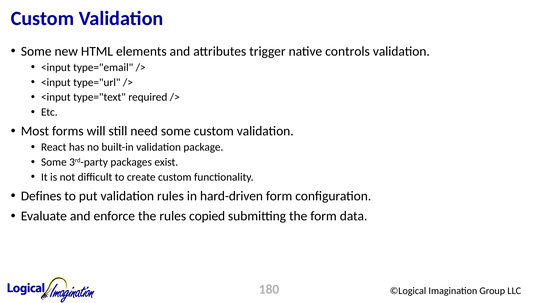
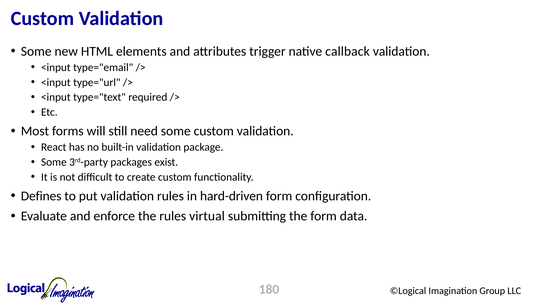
controls: controls -> callback (347, 51)
copied: copied -> virtual (207, 216)
